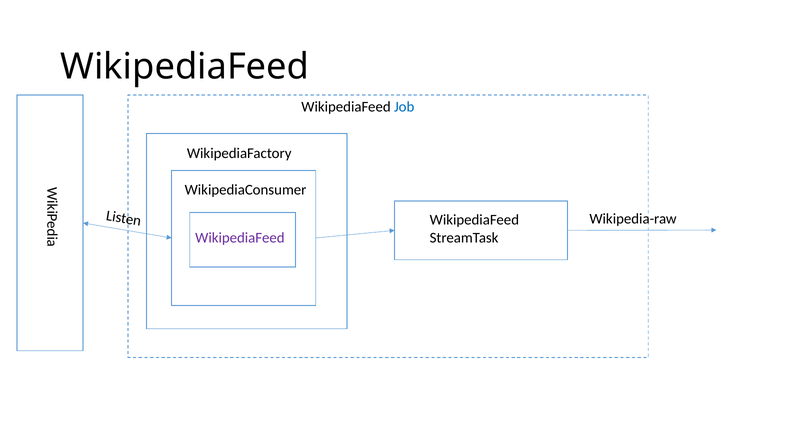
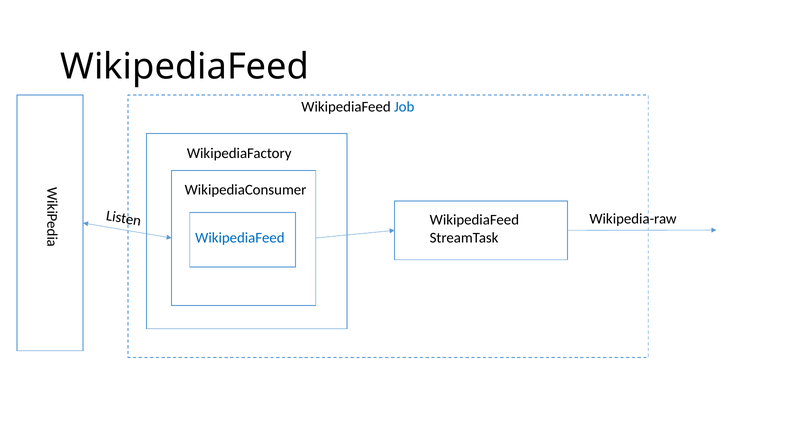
WikipediaFeed colour: purple -> blue (240, 238)
